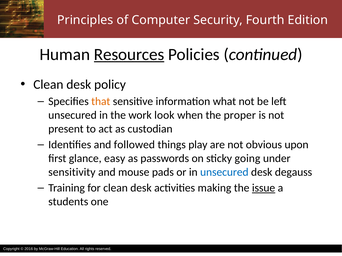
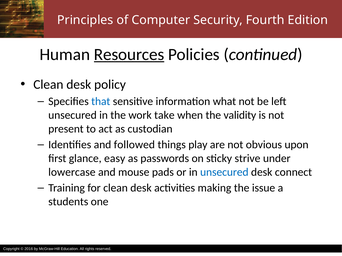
that colour: orange -> blue (101, 102)
look: look -> take (164, 115)
proper: proper -> validity (240, 115)
going: going -> strive (247, 159)
sensitivity: sensitivity -> lowercase (72, 172)
degauss: degauss -> connect (293, 172)
issue underline: present -> none (264, 188)
